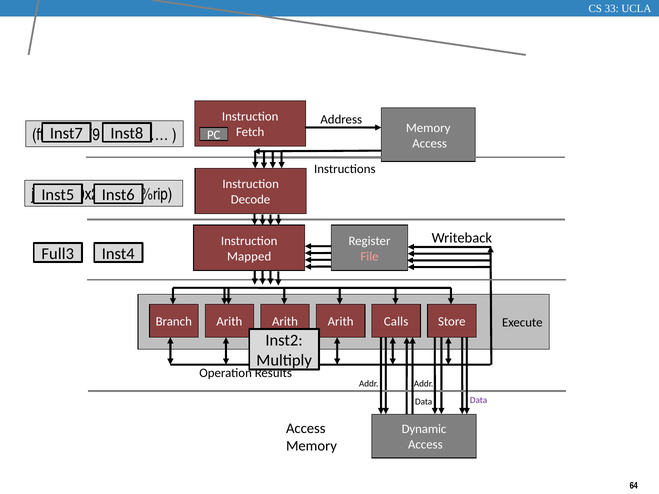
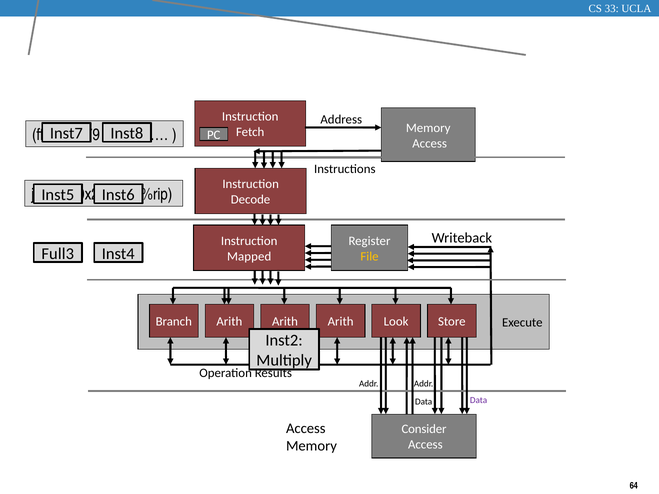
File colour: pink -> yellow (370, 256)
Calls: Calls -> Look (396, 322)
Dynamic: Dynamic -> Consider (424, 429)
